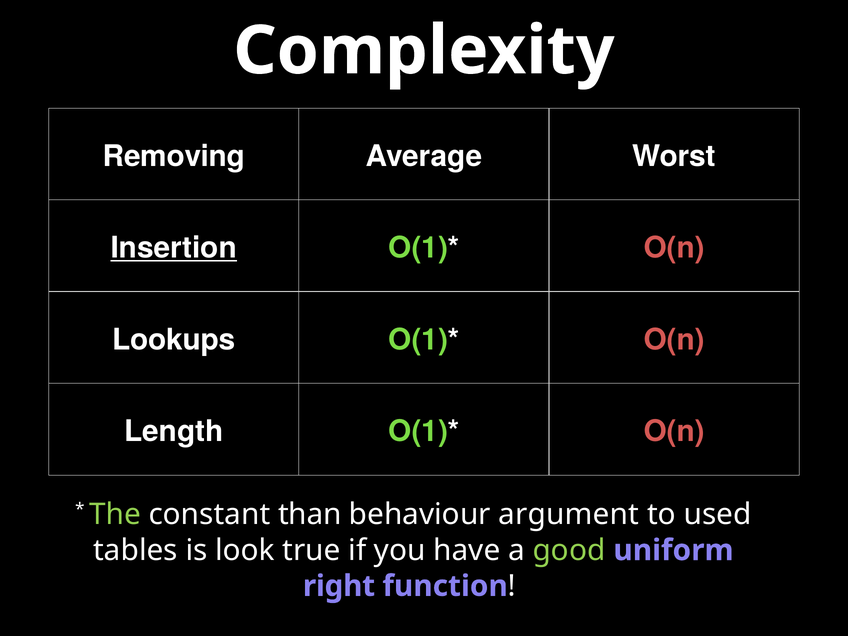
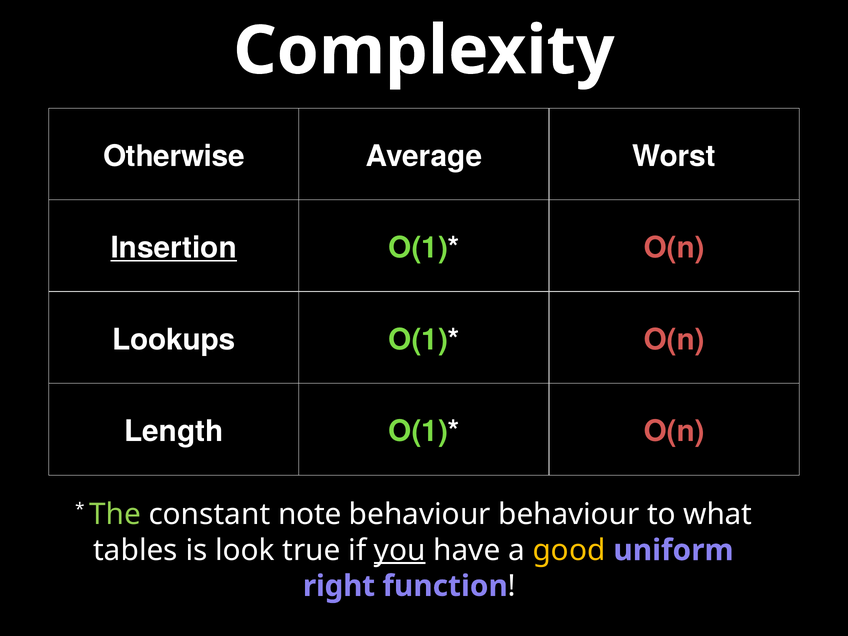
Removing: Removing -> Otherwise (174, 156)
than: than -> note (310, 515)
behaviour argument: argument -> behaviour (569, 515)
used: used -> what (718, 515)
you underline: none -> present (400, 550)
good colour: light green -> yellow (569, 550)
